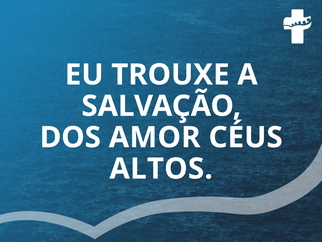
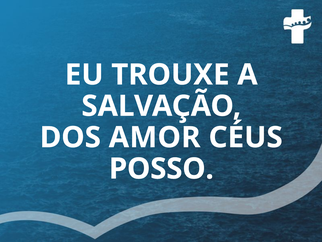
ALTOS: ALTOS -> POSSO (161, 168)
